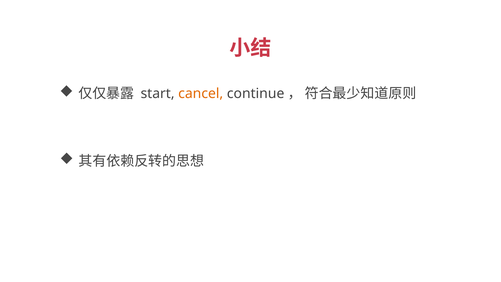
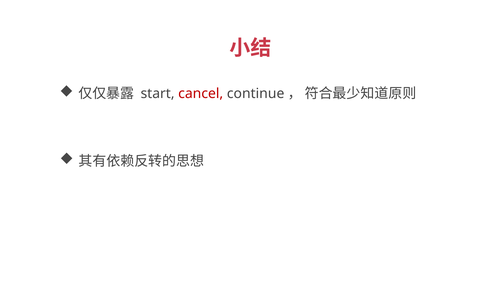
cancel colour: orange -> red (201, 94)
